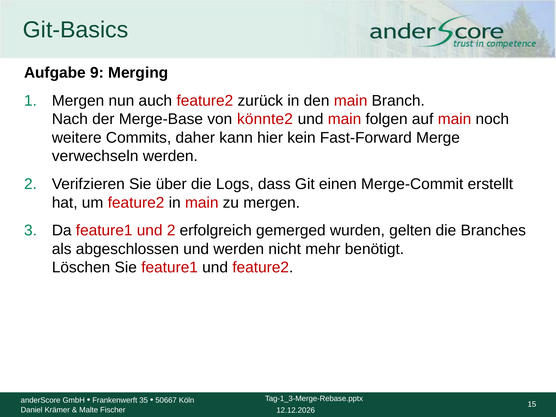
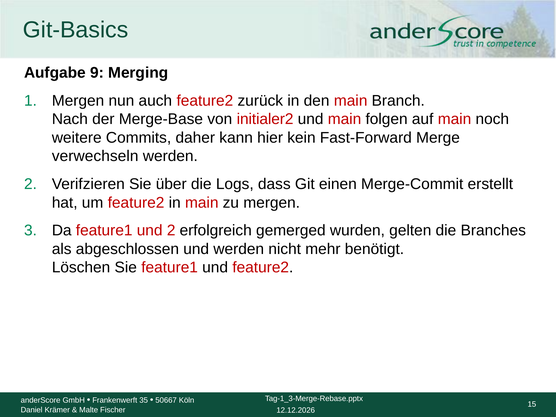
könnte2: könnte2 -> initialer2 (265, 119)
